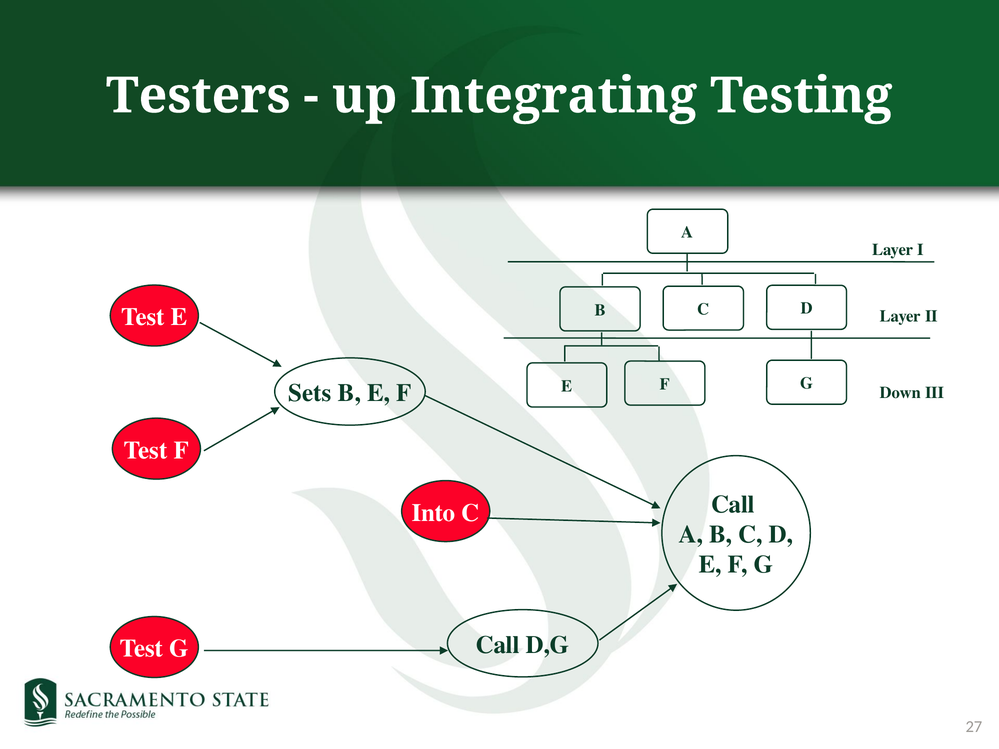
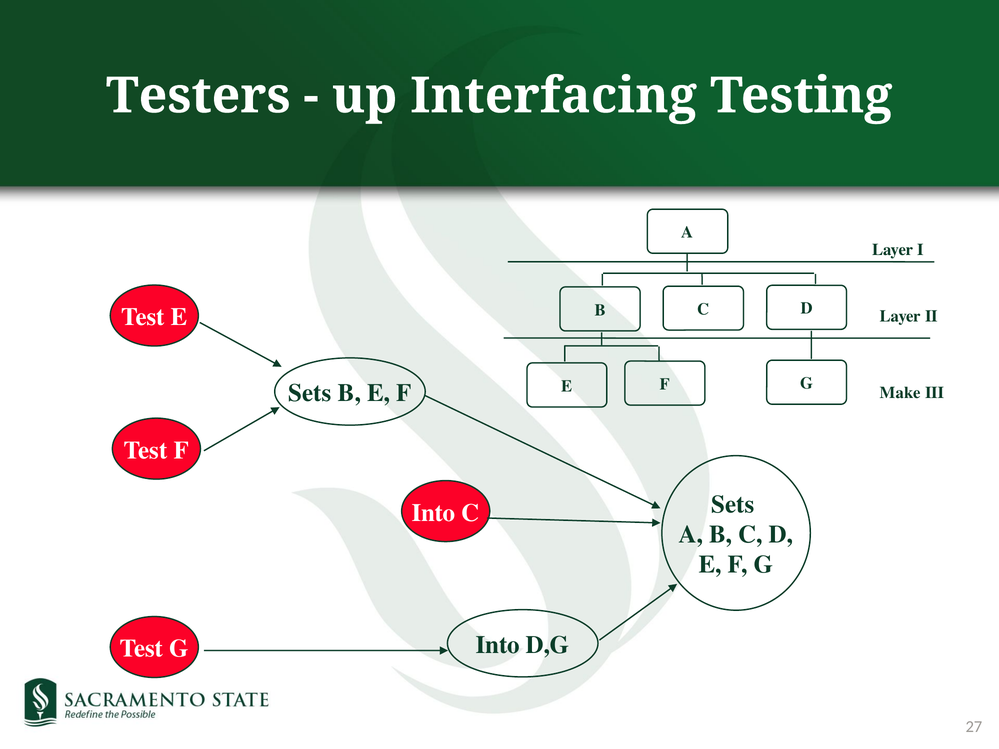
Integrating: Integrating -> Interfacing (554, 96)
Down: Down -> Make (900, 393)
C Call: Call -> Sets (733, 505)
Call: Call -> Into (498, 645)
